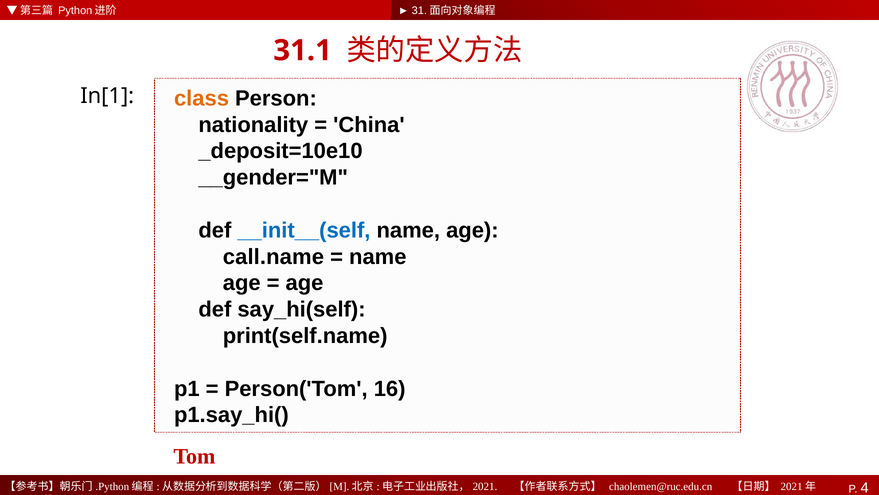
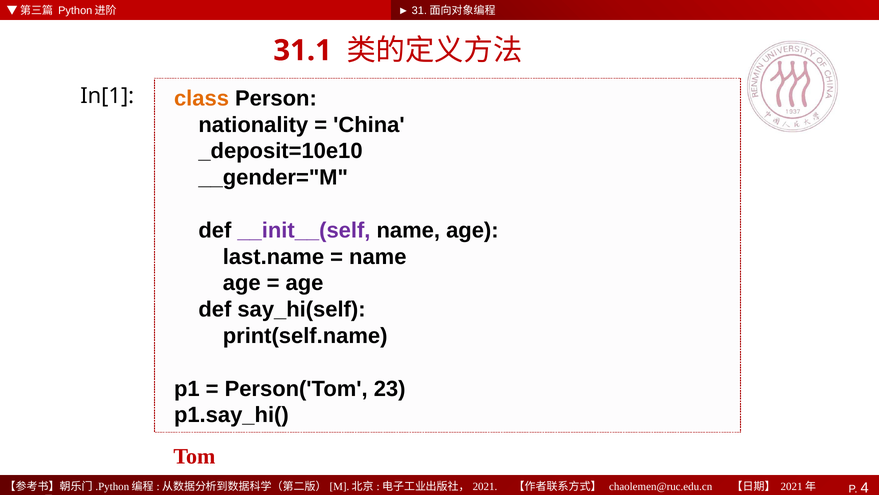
__init__(self colour: blue -> purple (304, 230)
call.name: call.name -> last.name (273, 257)
16: 16 -> 23 (390, 388)
